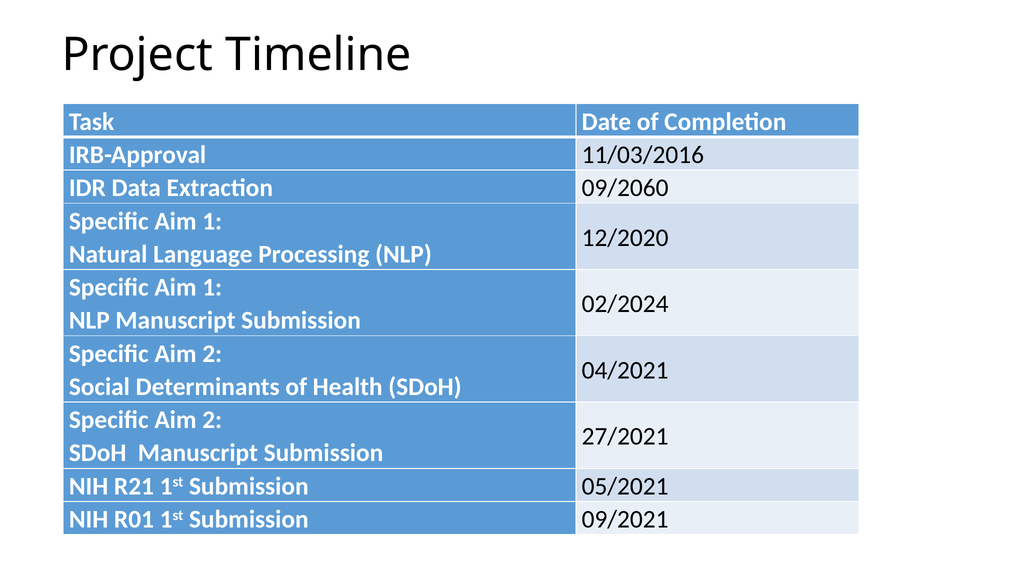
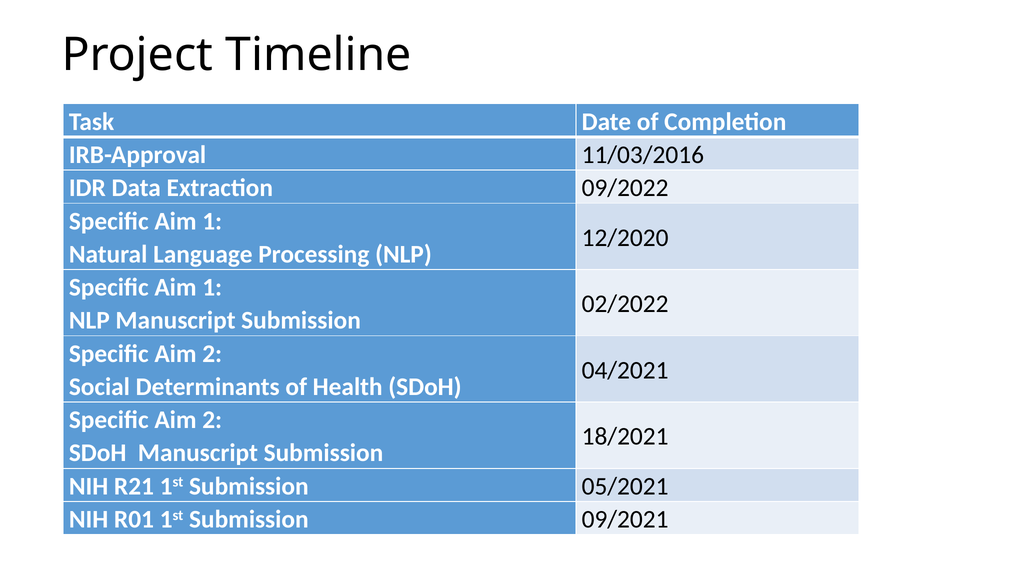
09/2060: 09/2060 -> 09/2022 (625, 188)
02/2024: 02/2024 -> 02/2022 (625, 304)
27/2021: 27/2021 -> 18/2021 (625, 436)
